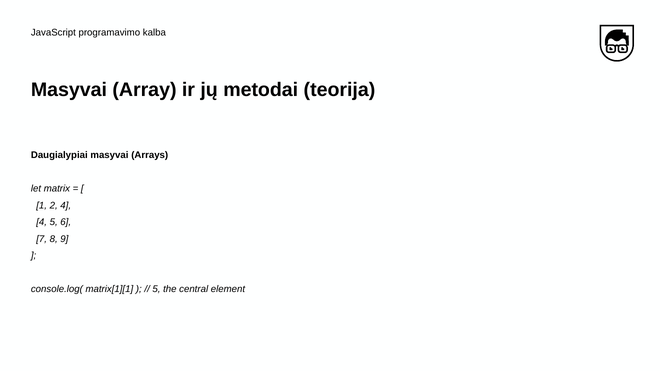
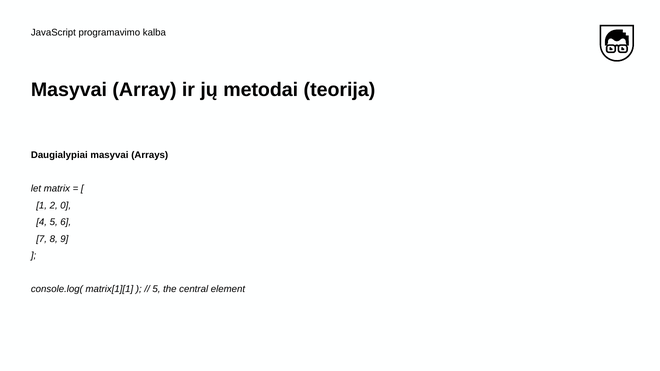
2 4: 4 -> 0 (66, 206)
